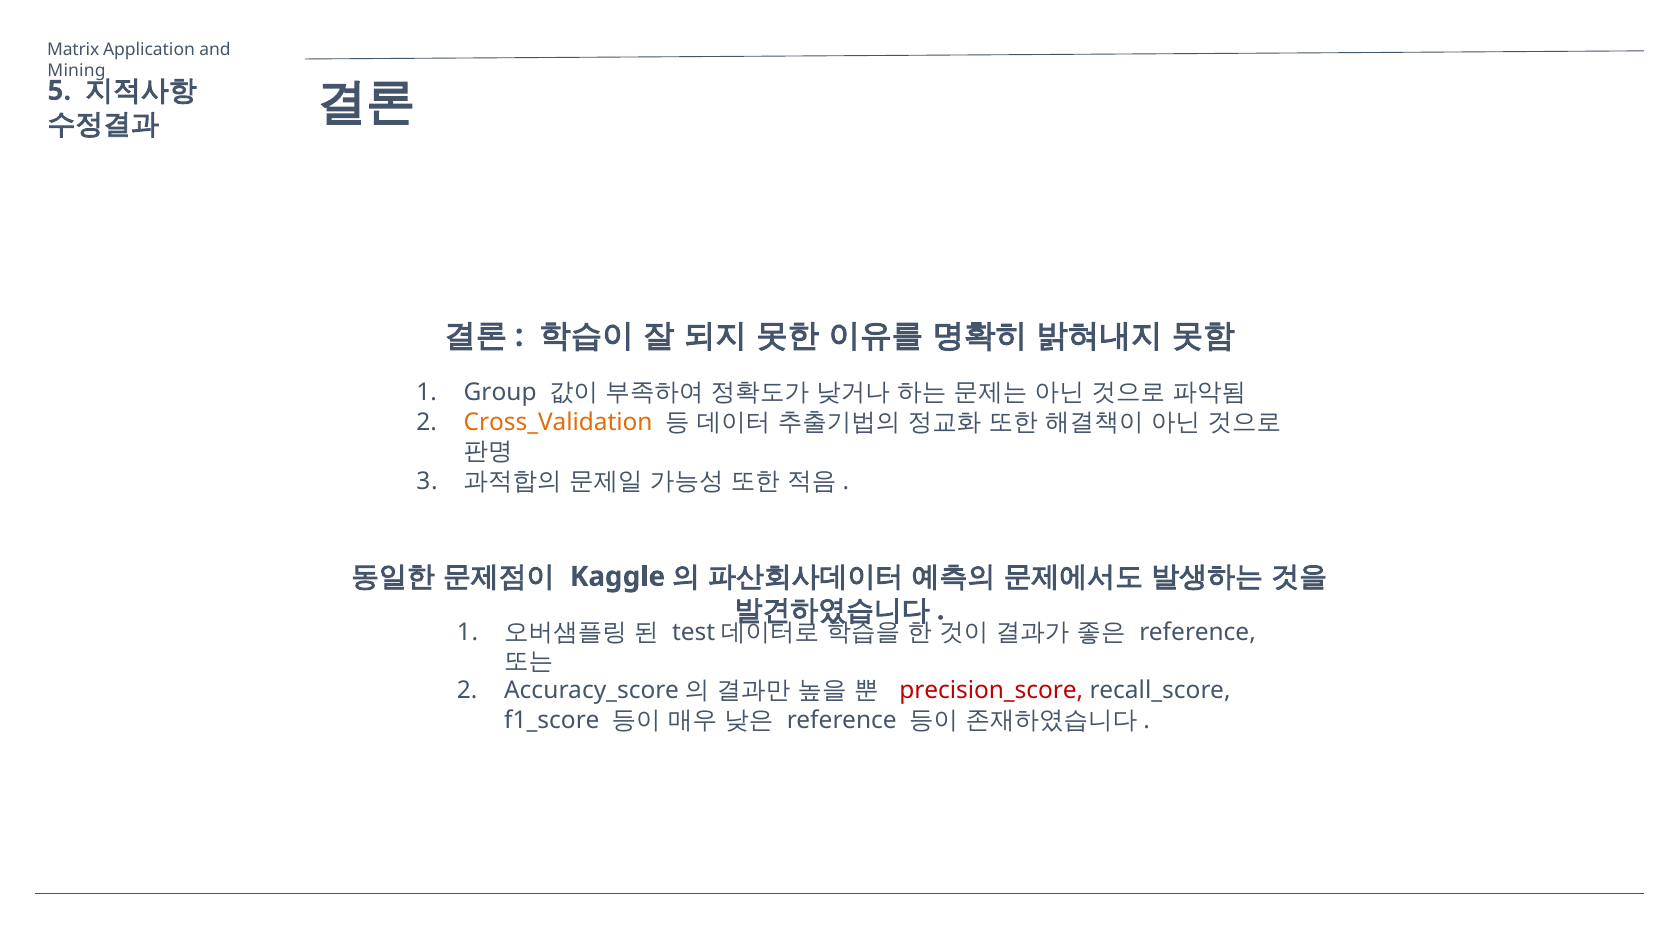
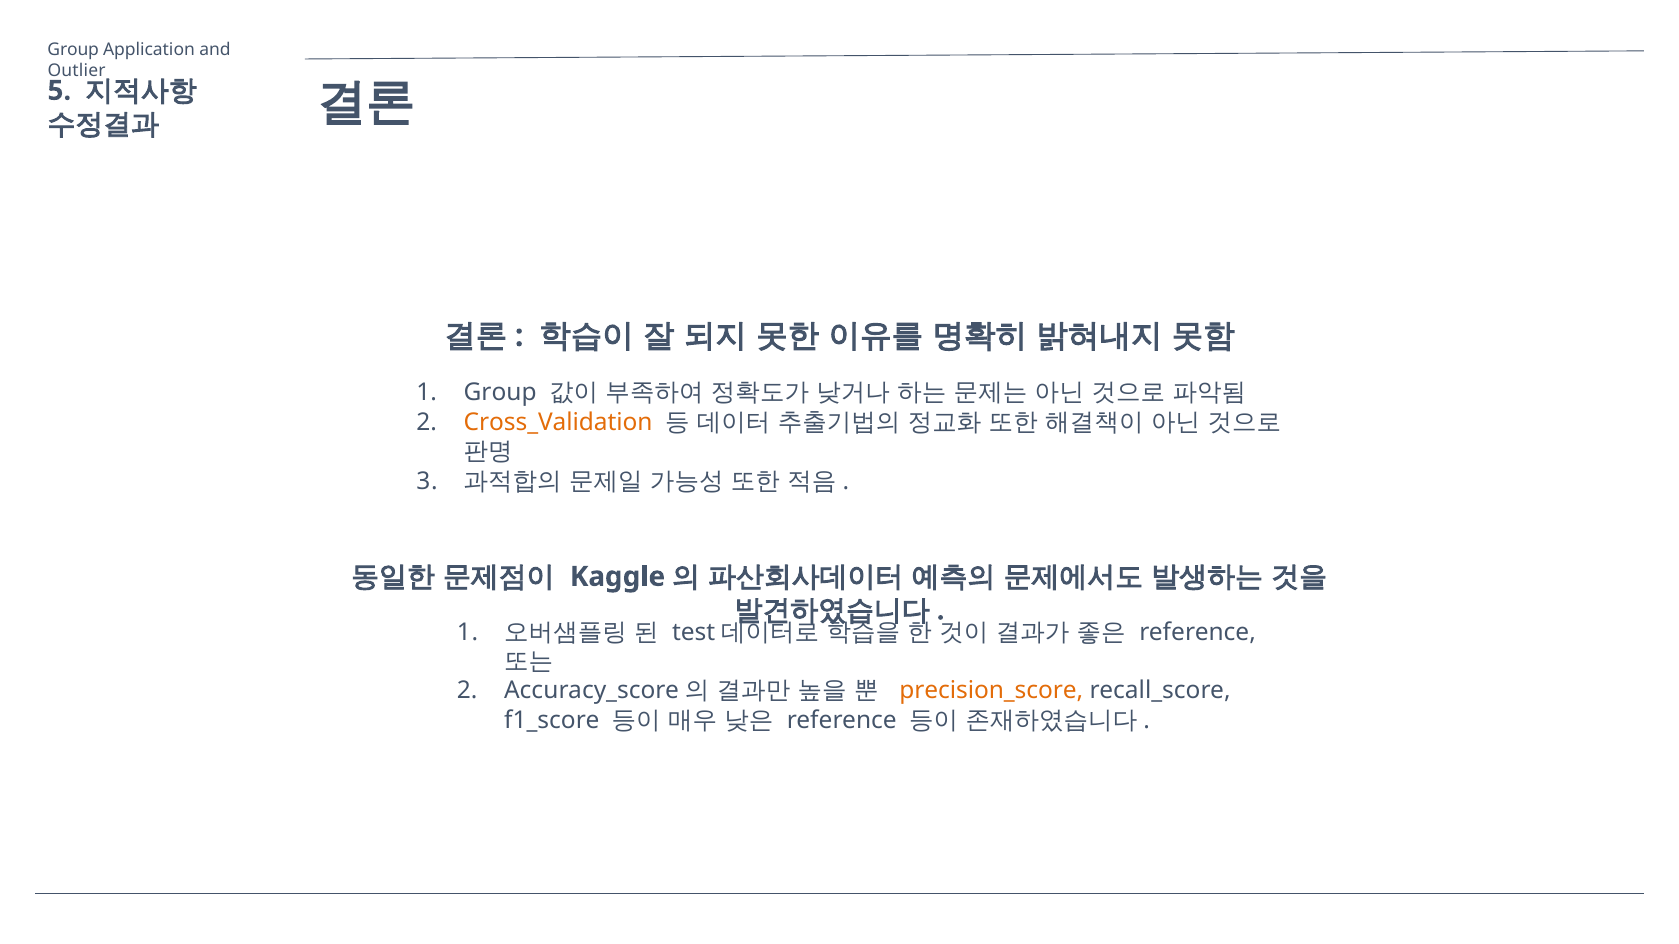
Matrix: Matrix -> Group (73, 50)
Mining: Mining -> Outlier (77, 71)
precision_score colour: red -> orange (991, 691)
